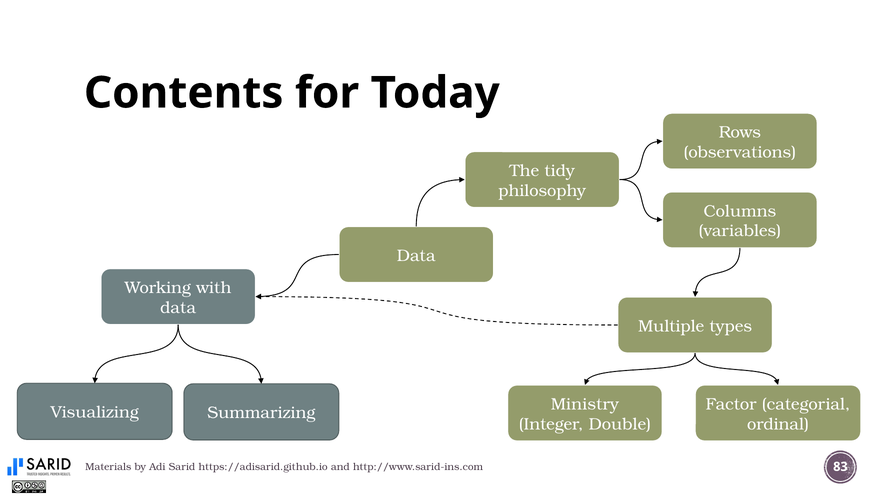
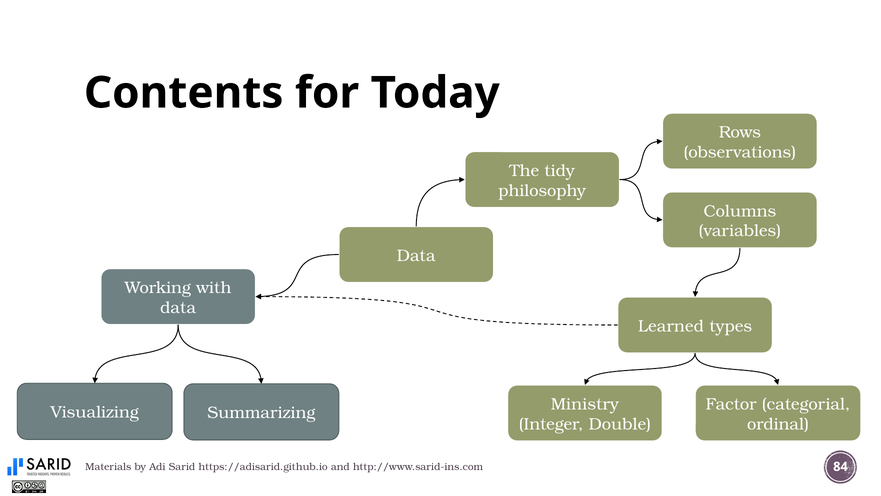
Multiple: Multiple -> Learned (671, 326)
83: 83 -> 84 (840, 466)
